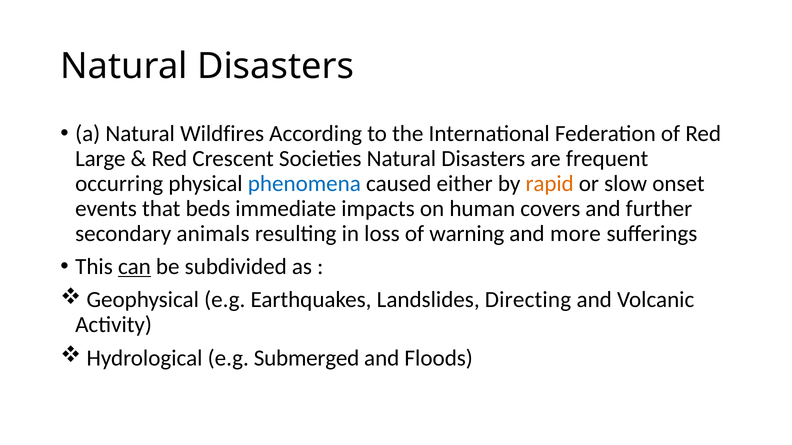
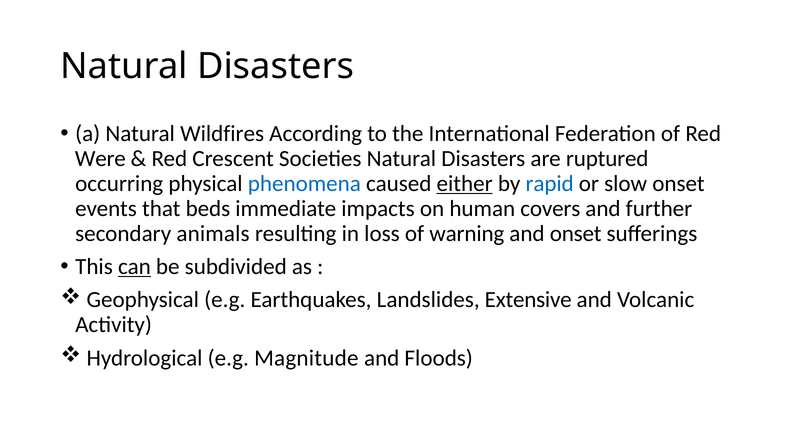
Large: Large -> Were (100, 159)
frequent: frequent -> ruptured (607, 159)
either underline: none -> present (465, 184)
rapid colour: orange -> blue (550, 184)
and more: more -> onset (576, 234)
Directing: Directing -> Extensive (528, 300)
Submerged: Submerged -> Magnitude (306, 358)
